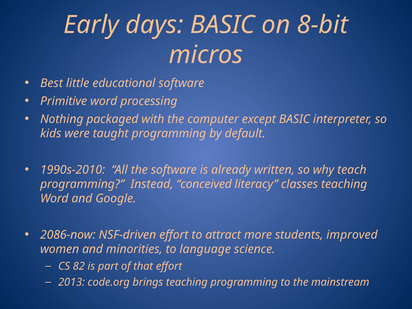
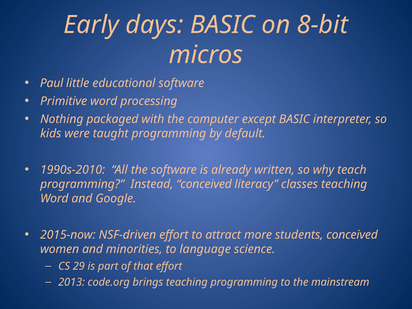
Best: Best -> Paul (52, 83)
2086-now: 2086-now -> 2015-now (68, 235)
students improved: improved -> conceived (352, 235)
82: 82 -> 29 (79, 266)
